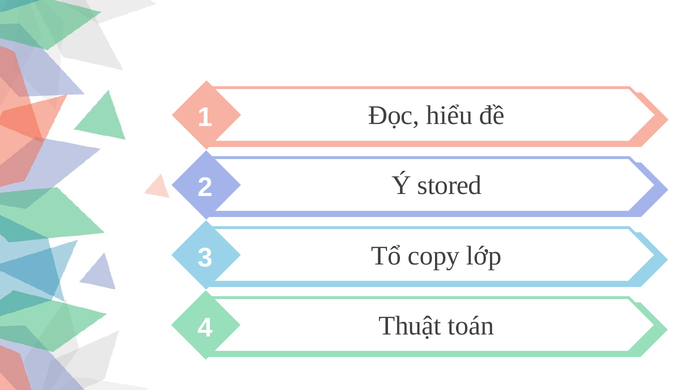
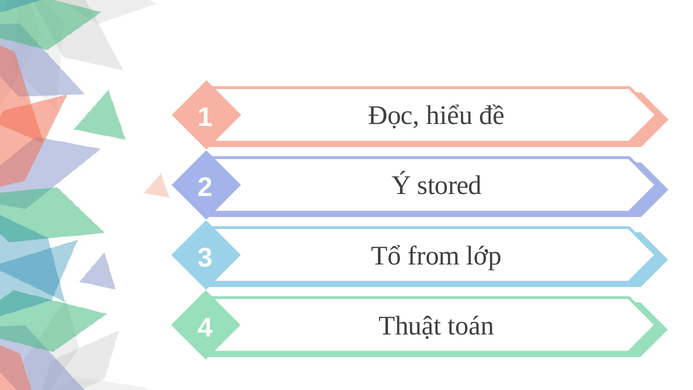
copy: copy -> from (434, 256)
